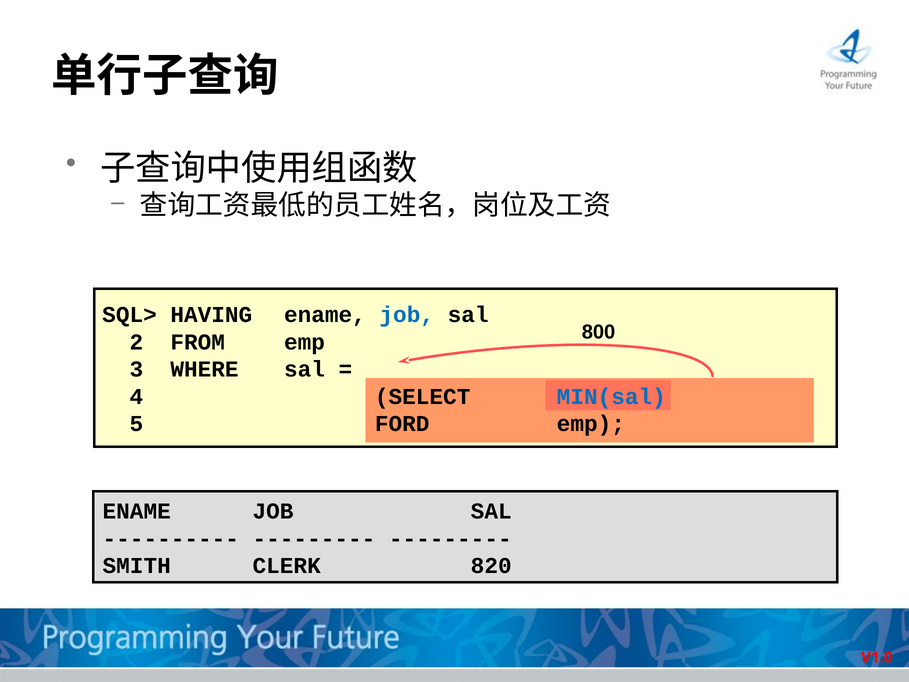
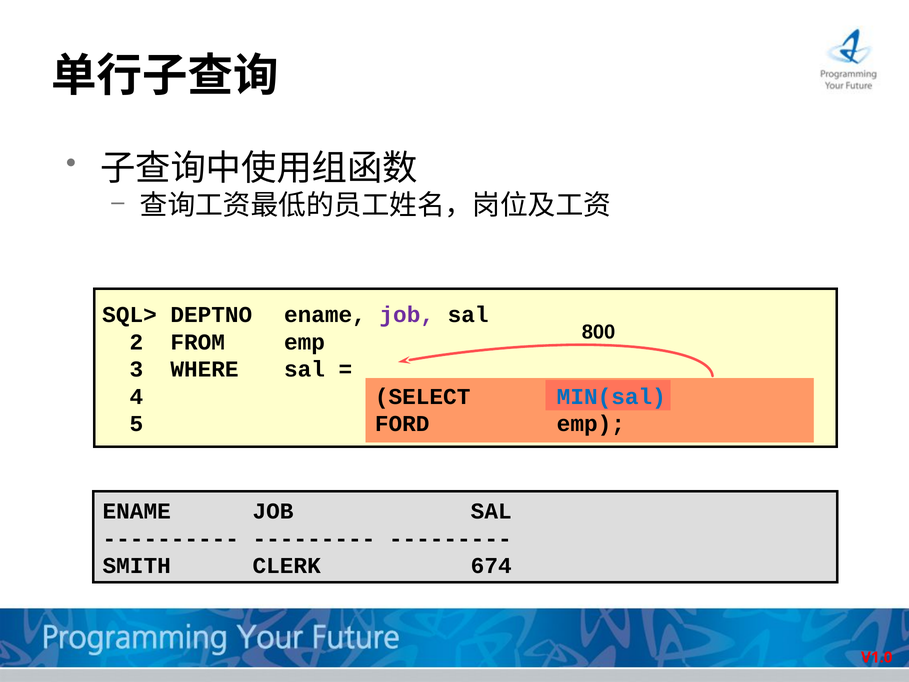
HAVING: HAVING -> DEPTNO (211, 315)
job colour: blue -> purple (407, 315)
820: 820 -> 674 (491, 566)
